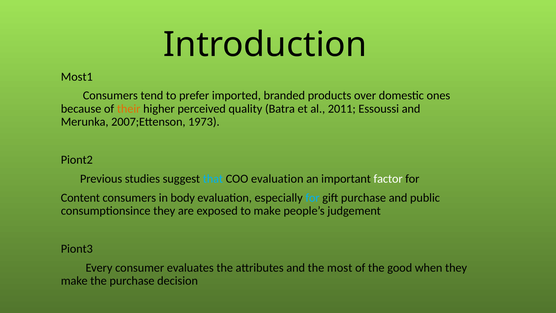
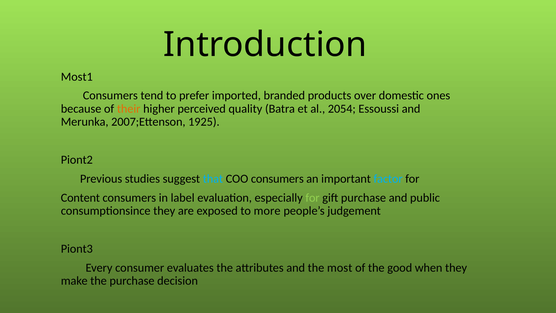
2011: 2011 -> 2054 (342, 109)
1973: 1973 -> 1925 (204, 122)
COO evaluation: evaluation -> consumers (277, 179)
factor colour: white -> light blue (388, 179)
body: body -> label (183, 198)
for colour: light blue -> light green (313, 198)
to make: make -> more (267, 211)
